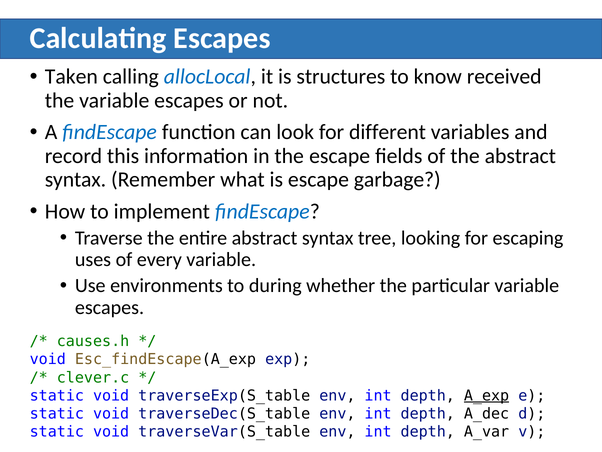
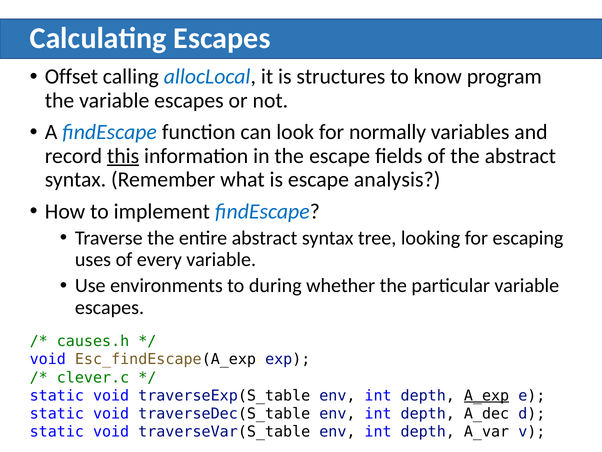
Taken: Taken -> Offset (71, 77)
received: received -> program (504, 77)
different: different -> normally (388, 132)
this underline: none -> present (123, 156)
garbage: garbage -> analysis (397, 179)
